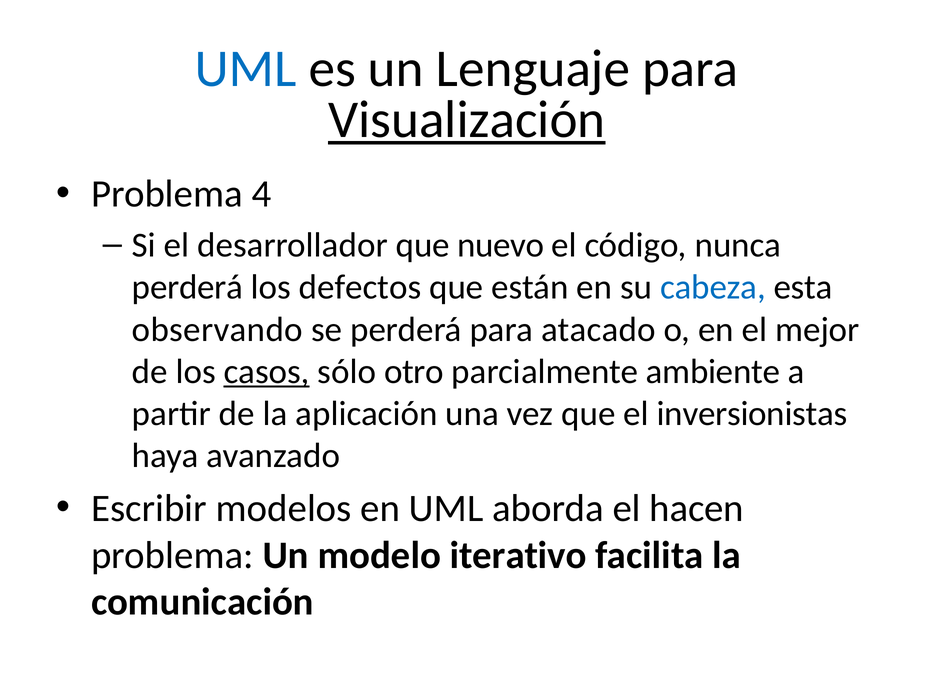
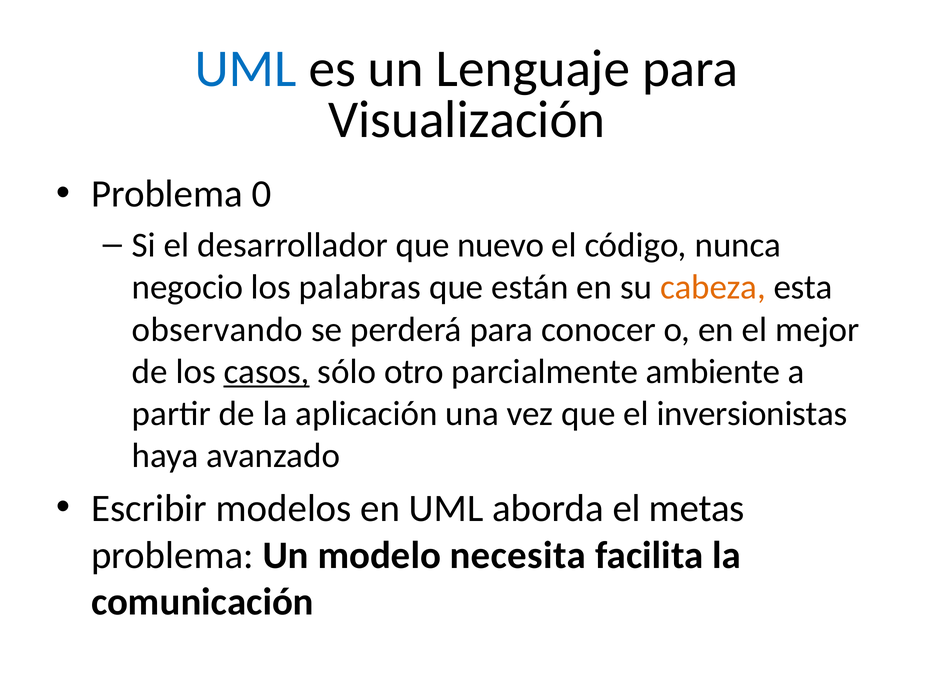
Visualización underline: present -> none (467, 120)
4: 4 -> 0 (262, 194)
perderá: perderá -> negocio (188, 288)
defectos: defectos -> palabras (360, 288)
cabeza colour: blue -> orange (713, 288)
atacado: atacado -> conocer (598, 330)
hacen: hacen -> metas (697, 509)
iterativo: iterativo -> necesita (518, 556)
